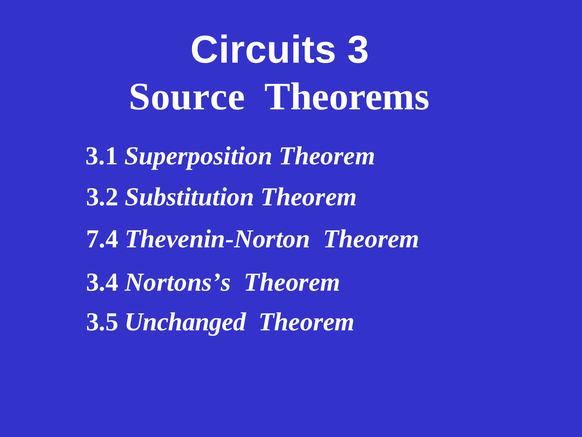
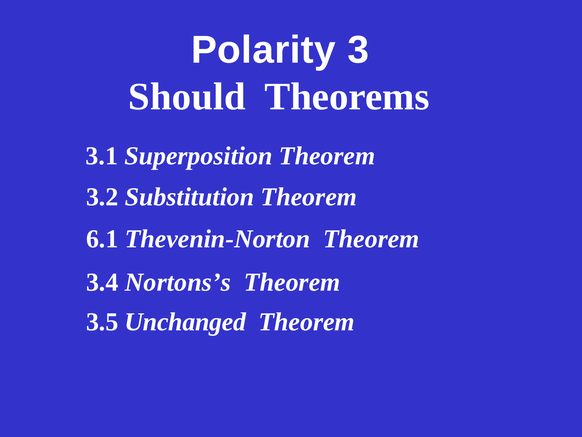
Circuits: Circuits -> Polarity (263, 50)
Source: Source -> Should (187, 97)
7.4: 7.4 -> 6.1 (102, 239)
